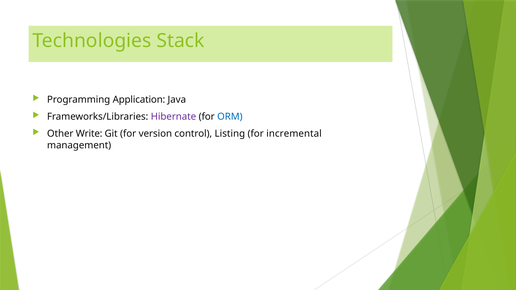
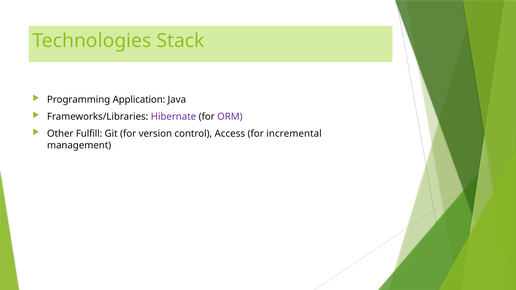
ORM colour: blue -> purple (230, 117)
Write: Write -> Fulfill (89, 134)
Listing: Listing -> Access (230, 134)
